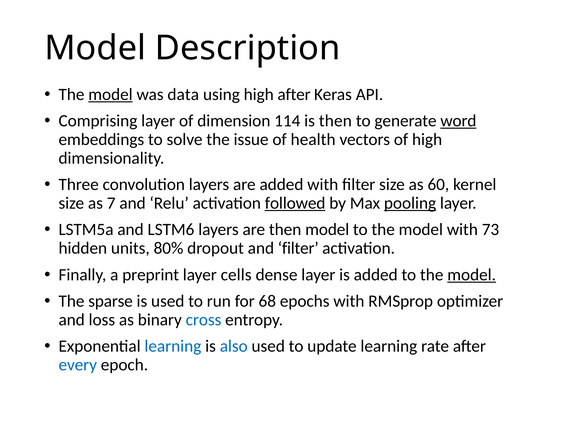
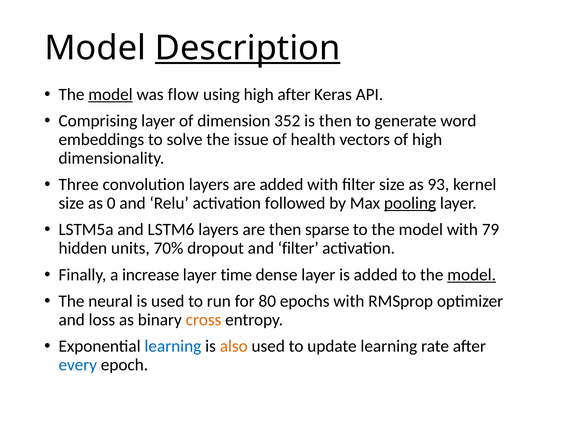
Description underline: none -> present (248, 48)
data: data -> flow (183, 94)
114: 114 -> 352 (287, 121)
word underline: present -> none (458, 121)
60: 60 -> 93 (438, 185)
7: 7 -> 0 (111, 203)
followed underline: present -> none (295, 203)
then model: model -> sparse (327, 230)
73: 73 -> 79 (490, 230)
80%: 80% -> 70% (168, 248)
preprint: preprint -> increase (151, 275)
cells: cells -> time (236, 275)
sparse: sparse -> neural (111, 301)
68: 68 -> 80 (267, 301)
cross colour: blue -> orange (204, 320)
also colour: blue -> orange (234, 346)
